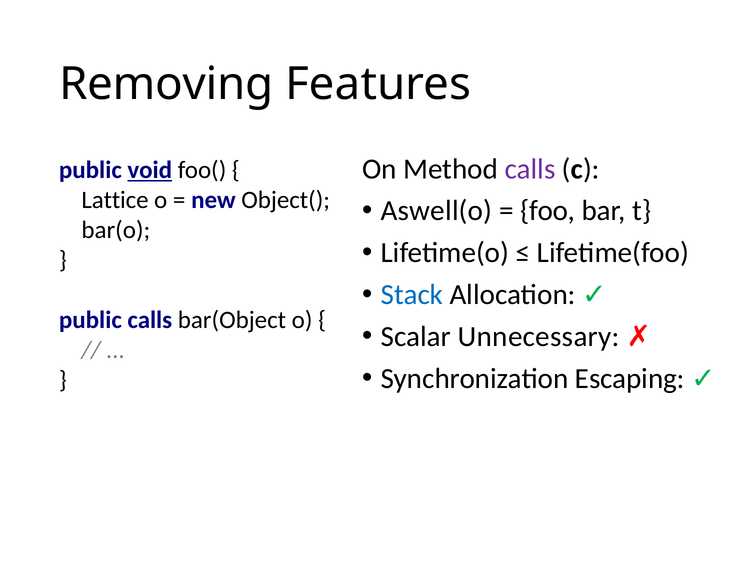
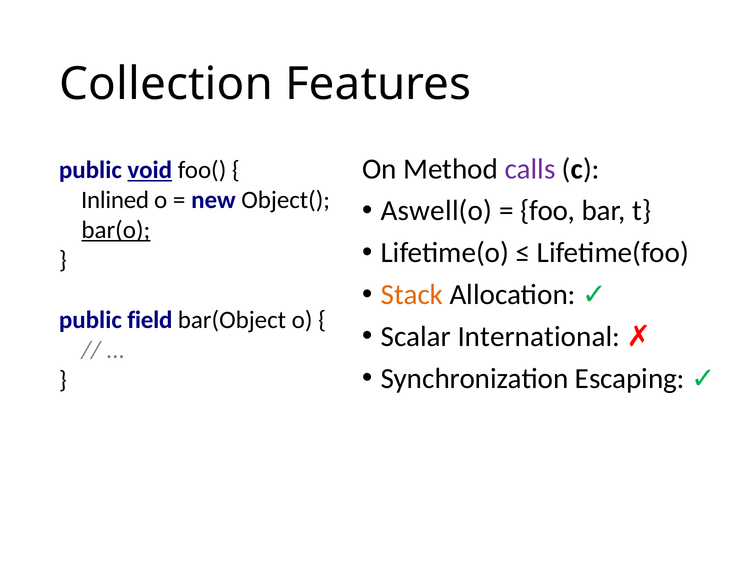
Removing: Removing -> Collection (166, 84)
Lattice: Lattice -> Inlined (115, 200)
bar(o underline: none -> present (116, 230)
Stack colour: blue -> orange (412, 295)
public calls: calls -> field (150, 320)
Unnecessary: Unnecessary -> International (539, 337)
